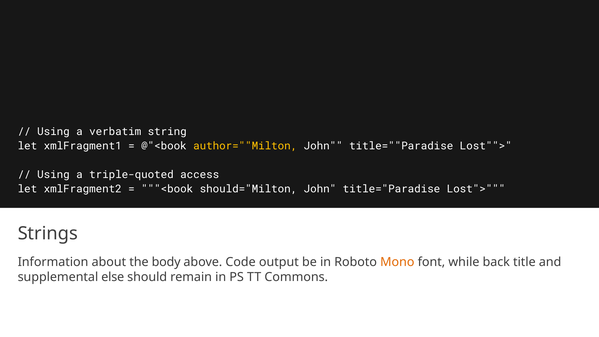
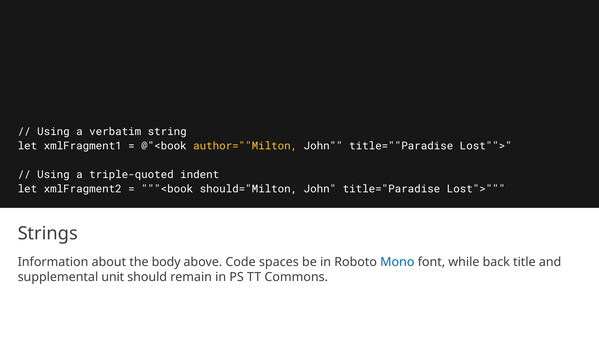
access: access -> indent (200, 174)
output: output -> spaces (279, 262)
Mono colour: orange -> blue (397, 262)
else: else -> unit (113, 277)
